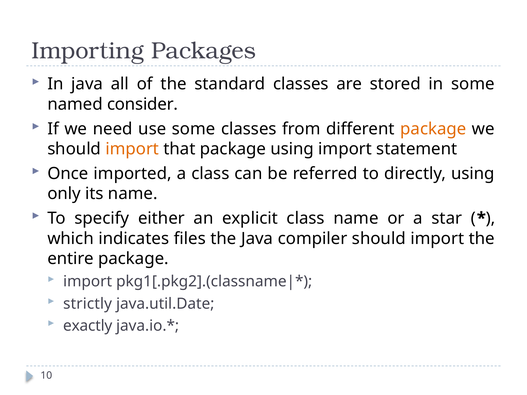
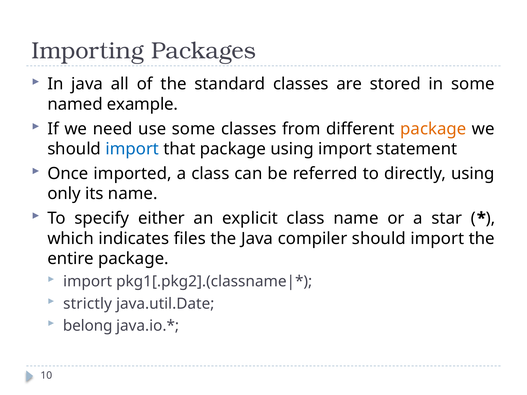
consider: consider -> example (143, 104)
import colour: orange -> blue (132, 149)
exactly: exactly -> belong (88, 326)
